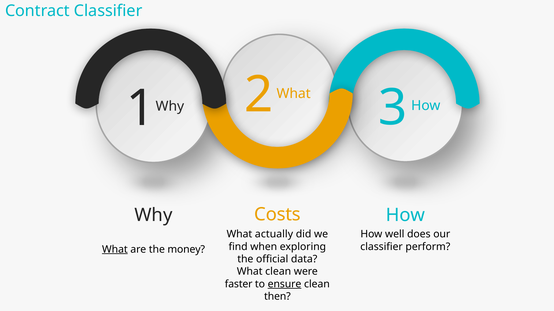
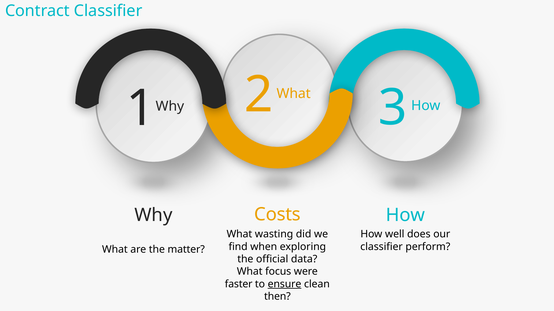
actually: actually -> wasting (274, 235)
What underline: present -> none (115, 250)
money: money -> matter (186, 250)
What clean: clean -> focus (278, 272)
